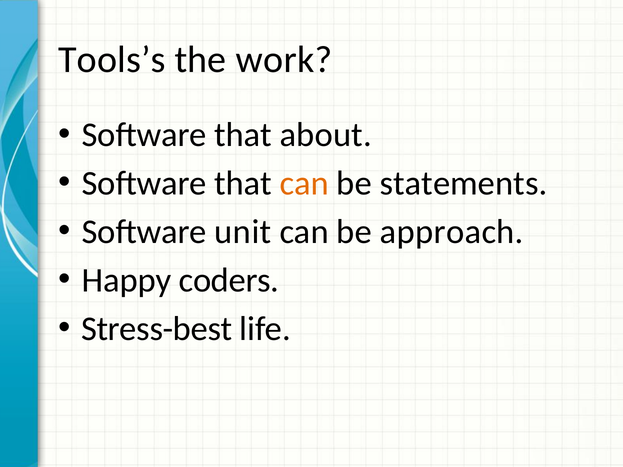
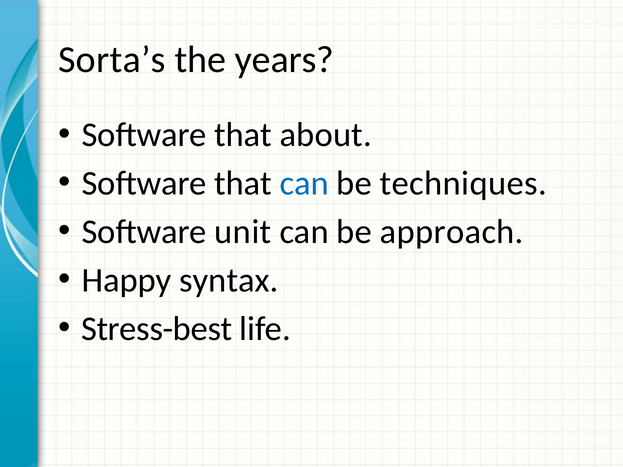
Tools’s: Tools’s -> Sorta’s (112, 60)
work: work -> years (284, 60)
can colour: orange -> blue (304, 183)
statements: statements -> techniques (463, 183)
coders: coders -> syntax (229, 280)
